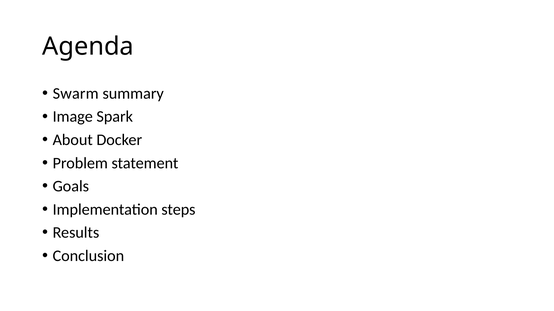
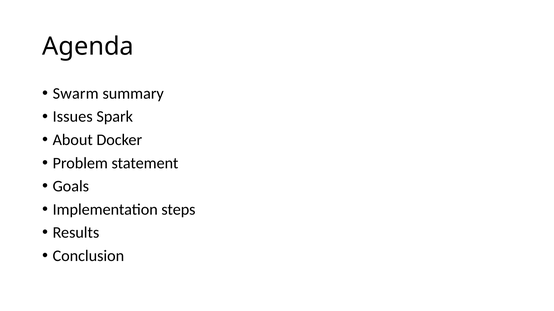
Image: Image -> Issues (73, 117)
